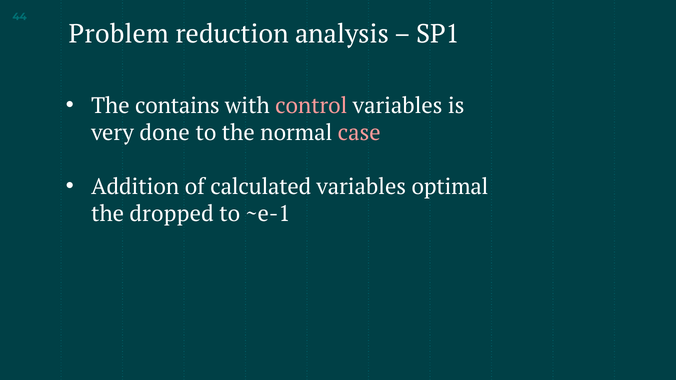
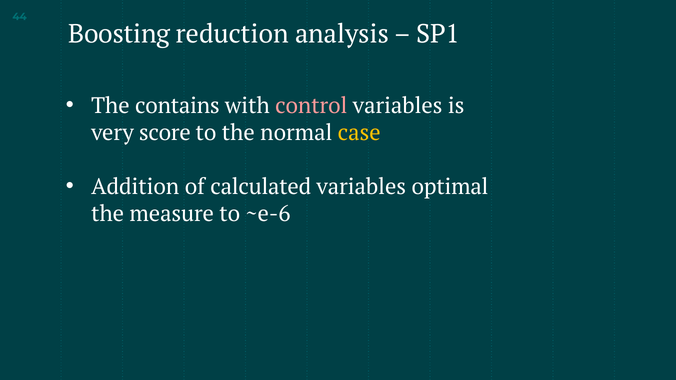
Problem: Problem -> Boosting (119, 34)
done: done -> score (165, 133)
case colour: pink -> yellow (359, 133)
dropped: dropped -> measure (172, 214)
~e-1: ~e-1 -> ~e-6 (268, 214)
